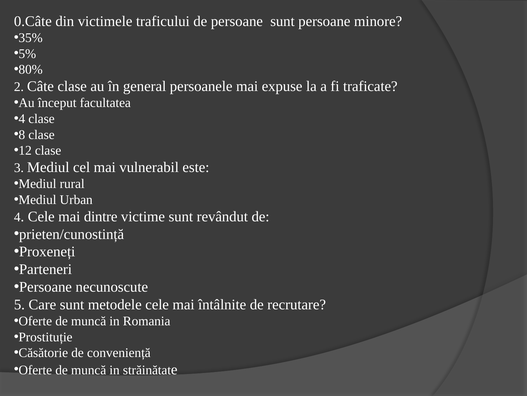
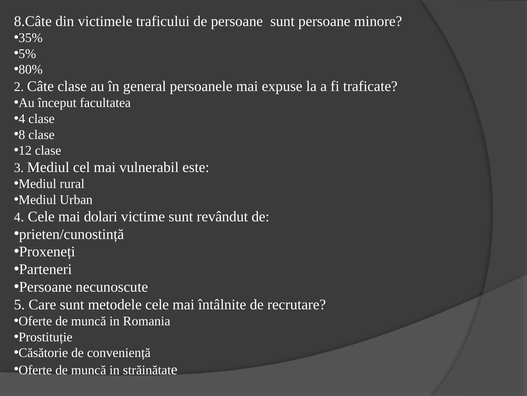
0.Câte: 0.Câte -> 8.Câte (33, 21)
dintre: dintre -> dolari (101, 216)
